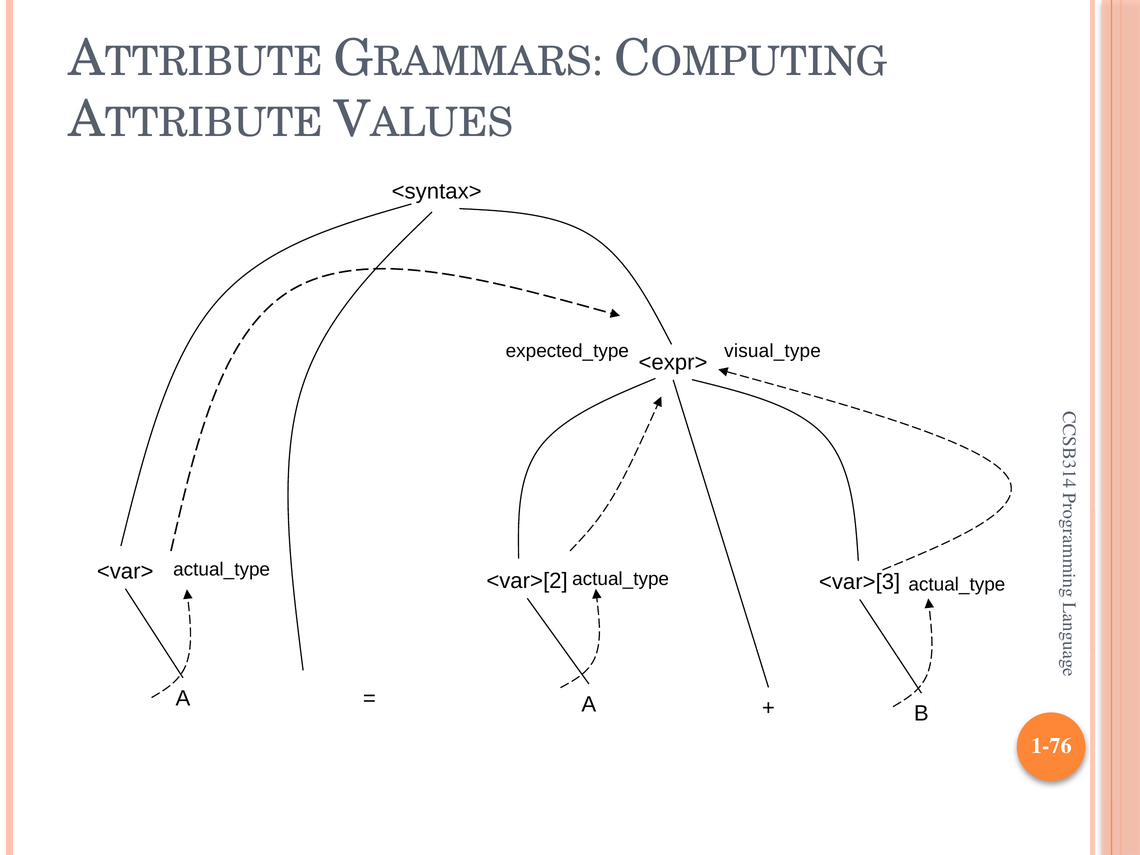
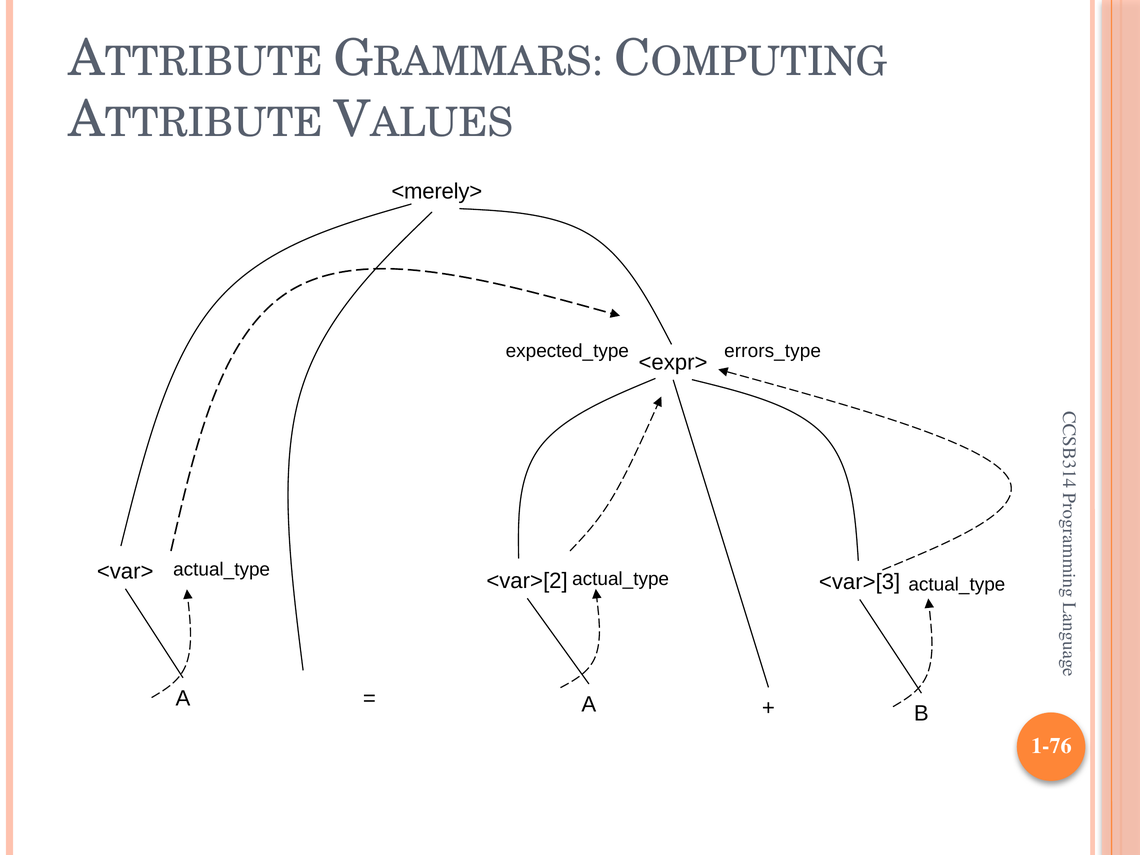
<syntax>: <syntax> -> <merely> (437, 191)
visual_type: visual_type -> errors_type (773, 351)
